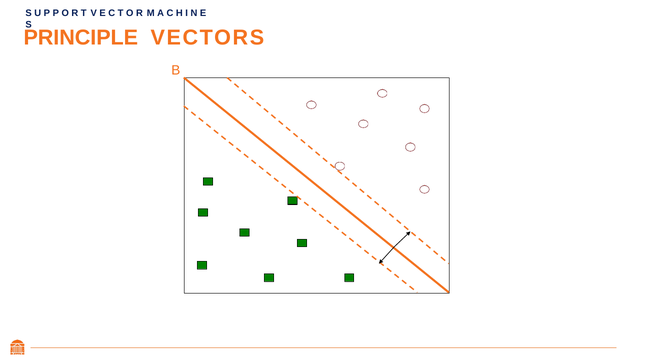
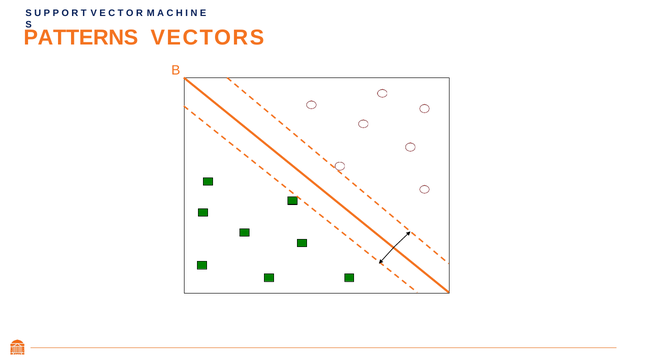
PRINCIPLE: PRINCIPLE -> PATTERNS (81, 38)
